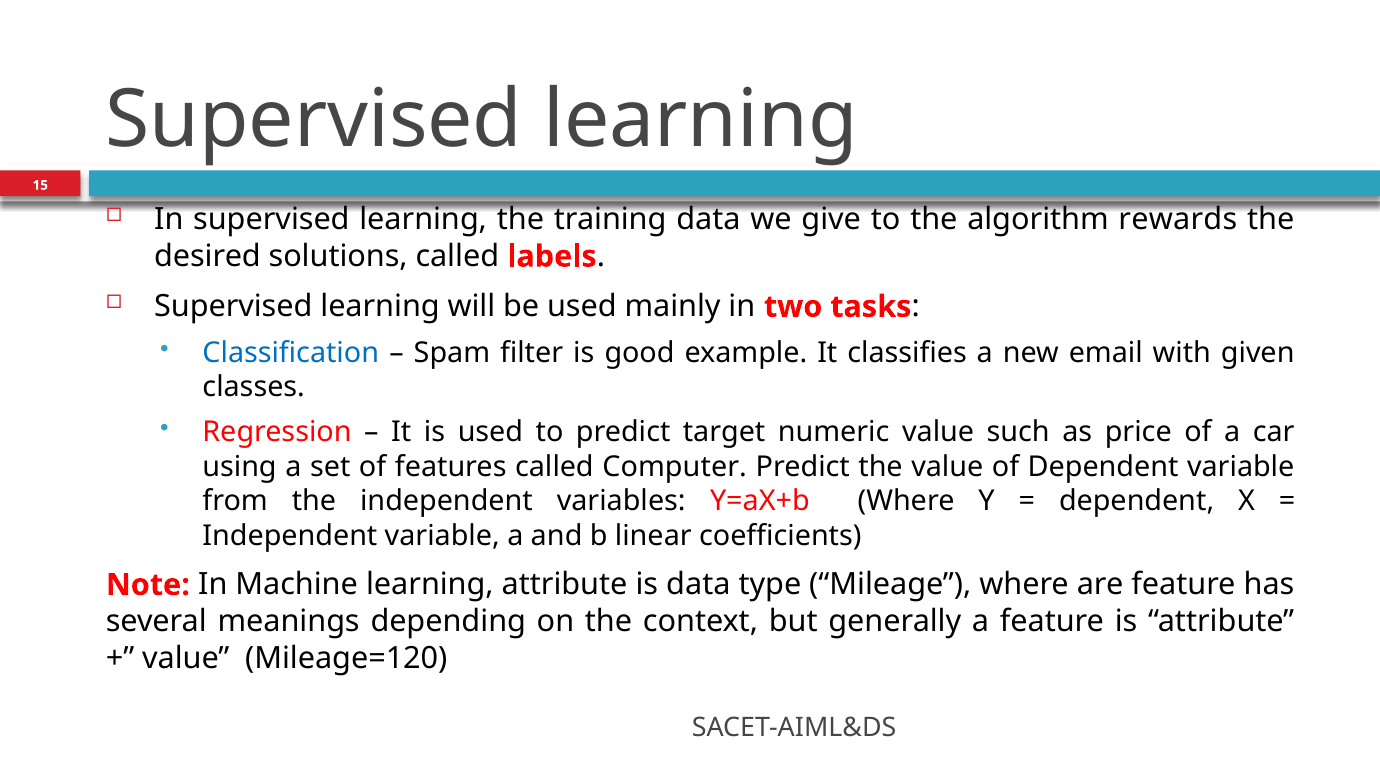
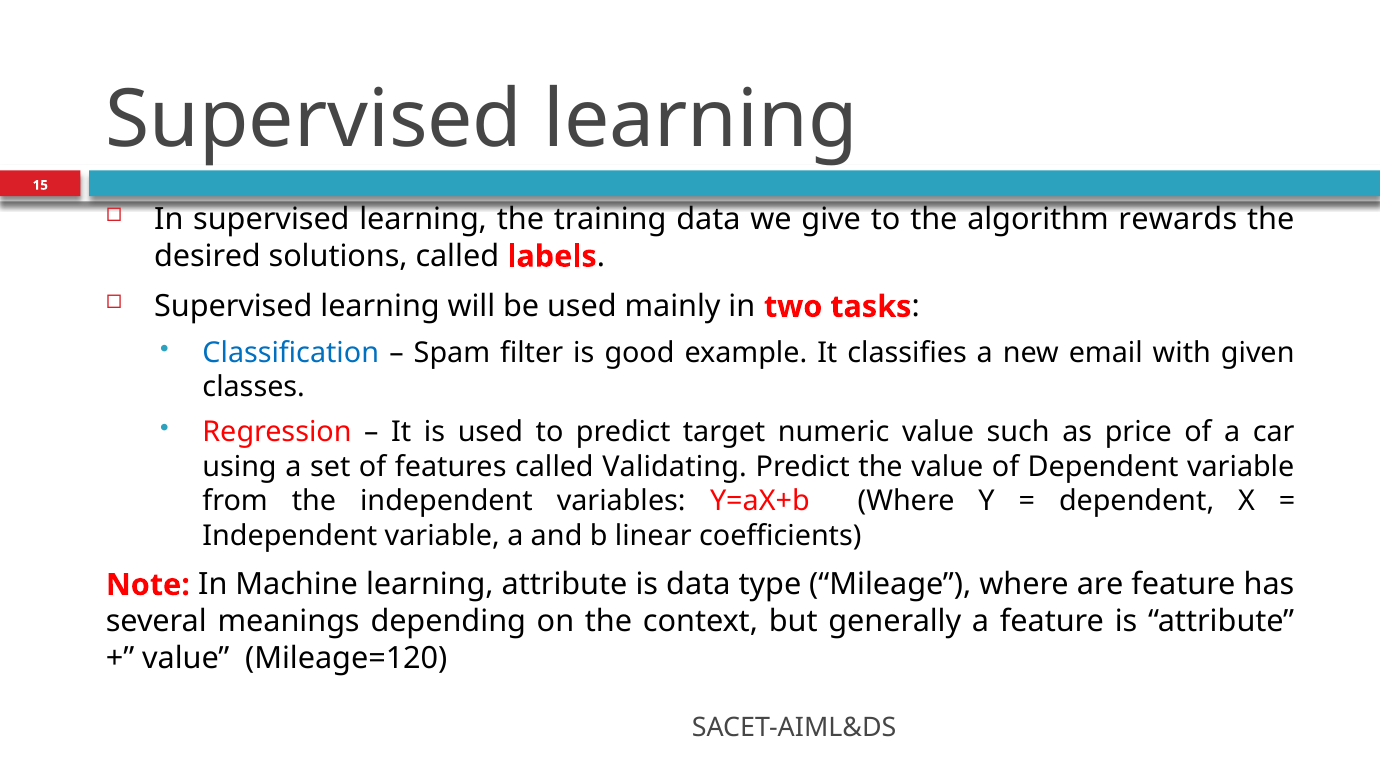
Computer: Computer -> Validating (675, 467)
